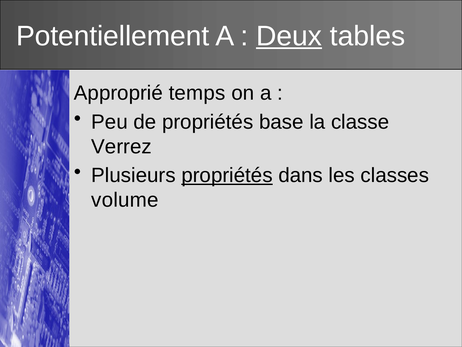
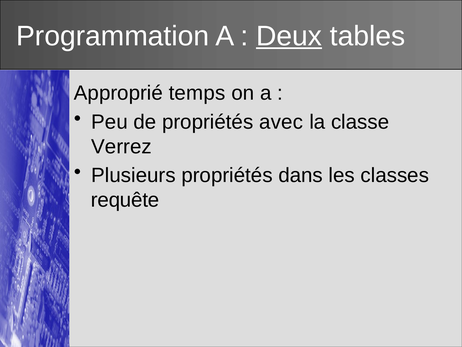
Potentiellement: Potentiellement -> Programmation (113, 36)
base: base -> avec (281, 122)
propriétés underline: present -> none (227, 175)
volume: volume -> requête (125, 200)
